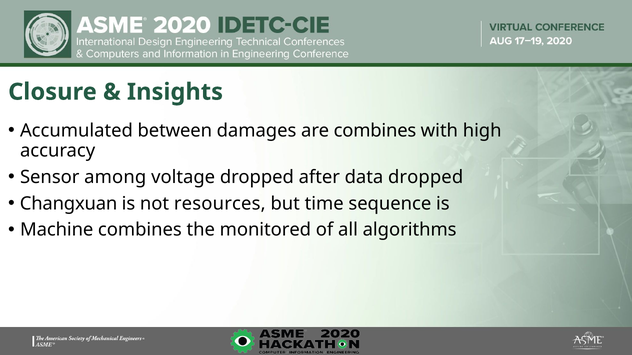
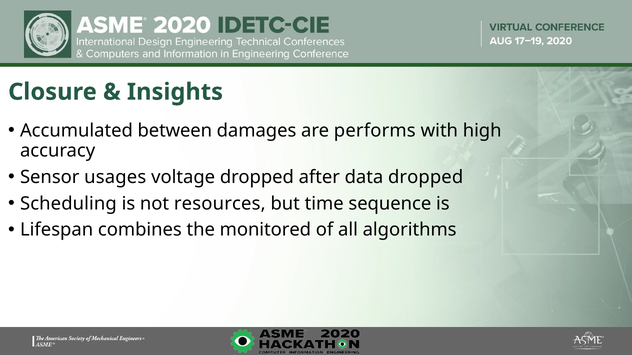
are combines: combines -> performs (375, 131)
among: among -> usages (115, 177)
Changxuan: Changxuan -> Scheduling (68, 204)
Machine: Machine -> Lifespan (57, 230)
